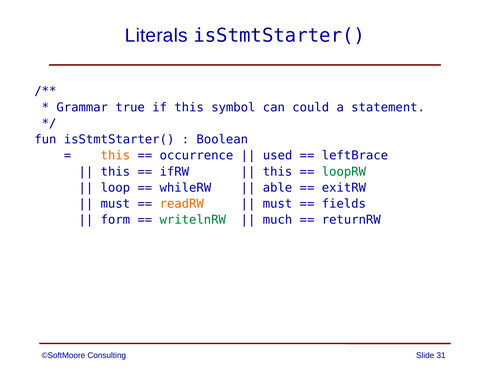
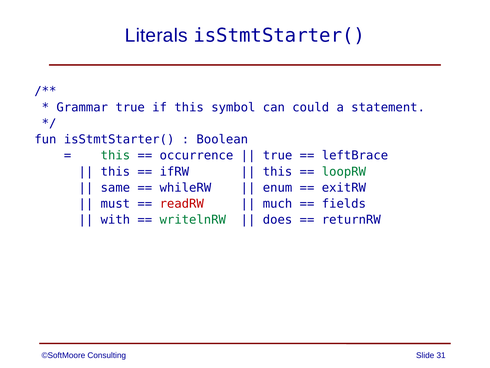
this colour: orange -> green (115, 155)
used: used -> true (278, 155)
loop: loop -> same (115, 188)
able: able -> enum (278, 188)
readRW colour: orange -> red (182, 204)
must: must -> much (278, 204)
form: form -> with (115, 220)
much: much -> does (278, 220)
